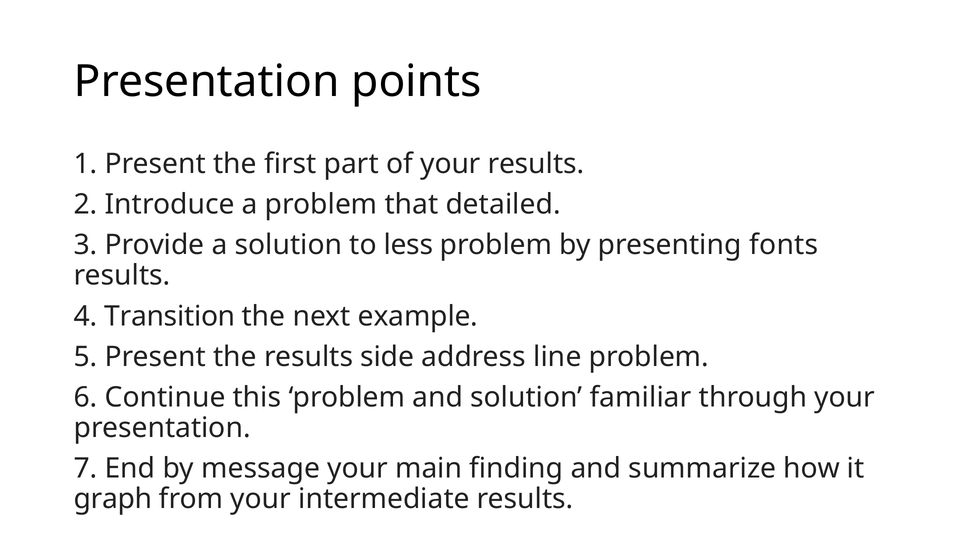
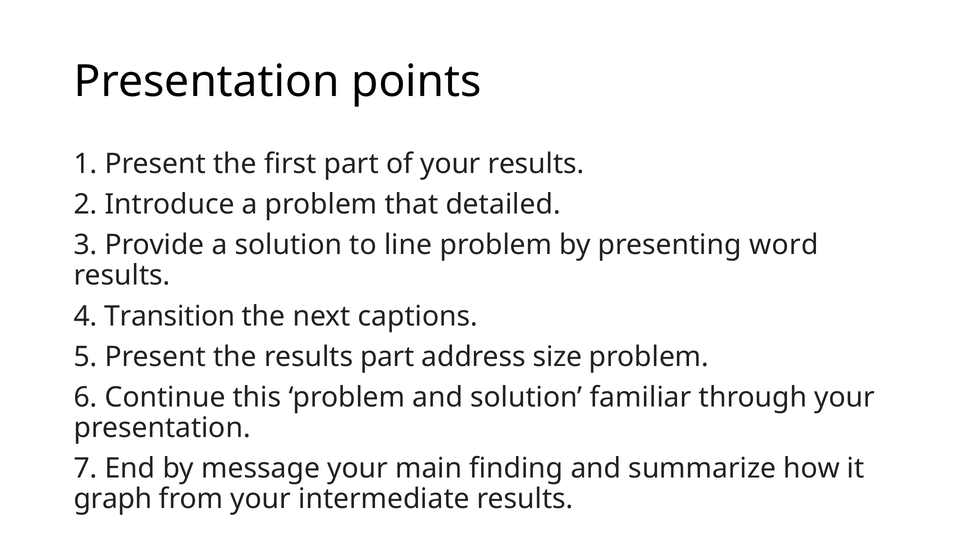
less: less -> line (408, 245)
fonts: fonts -> word (784, 245)
example: example -> captions (418, 316)
results side: side -> part (387, 357)
line: line -> size (558, 357)
